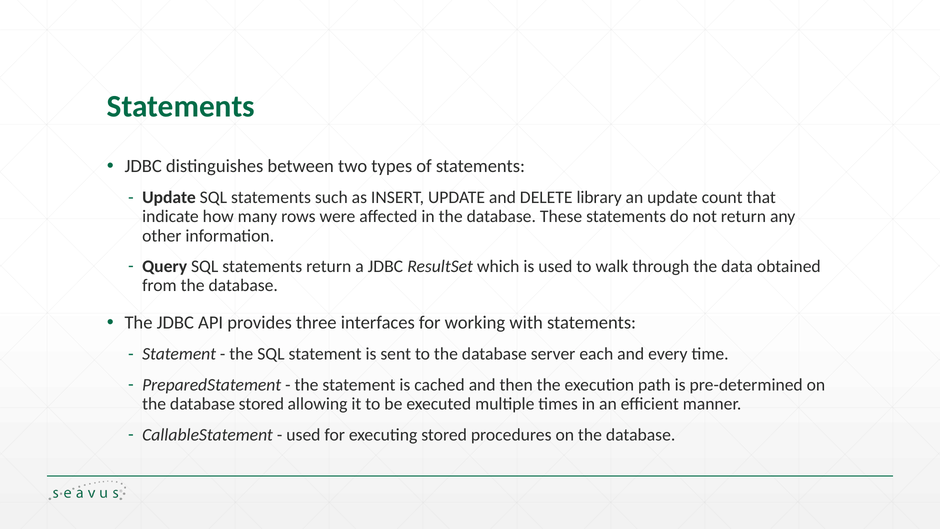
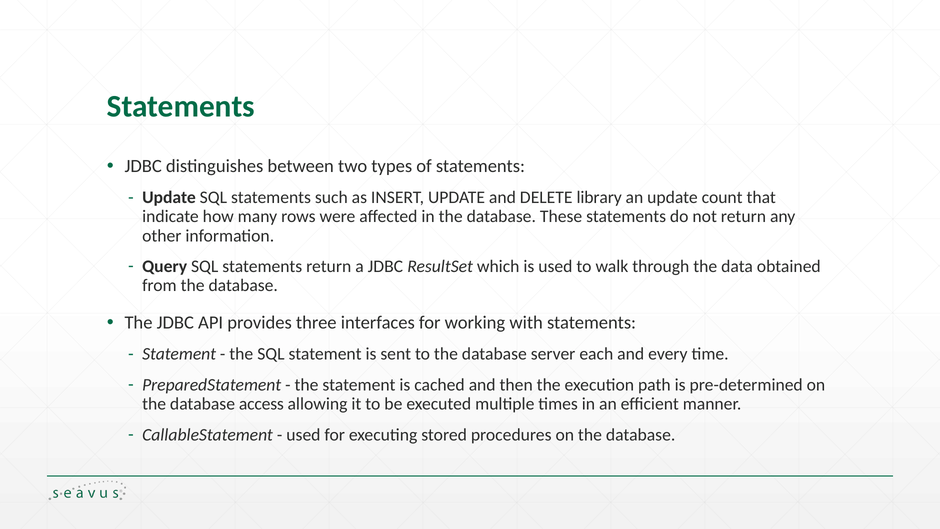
database stored: stored -> access (261, 404)
